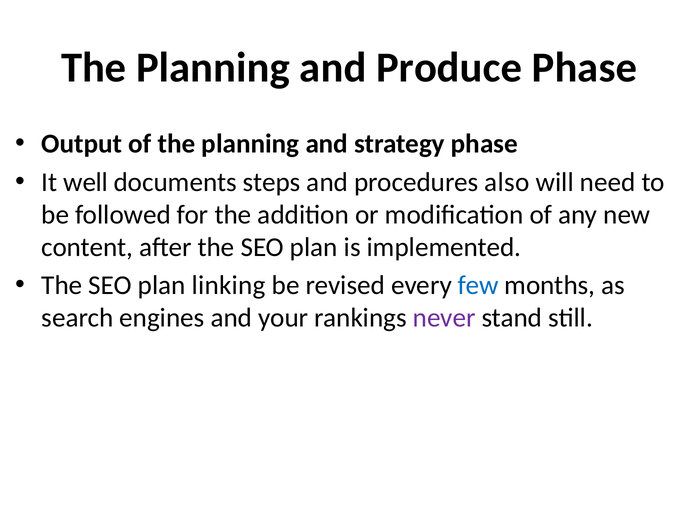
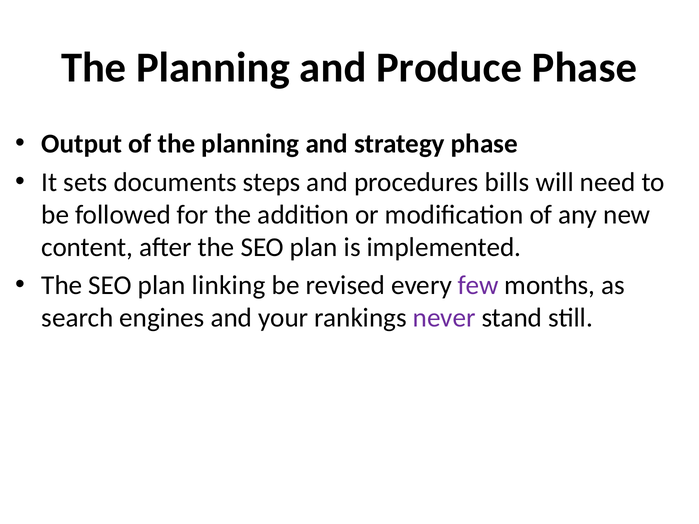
well: well -> sets (85, 182)
also: also -> bills (507, 182)
few colour: blue -> purple (478, 285)
